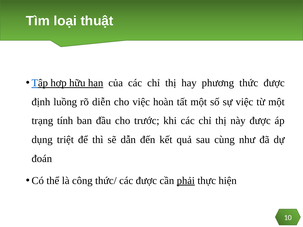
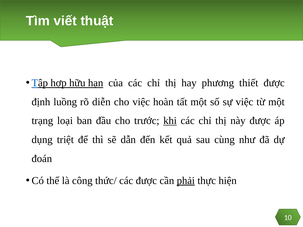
loại: loại -> viết (65, 21)
thức: thức -> thiết (249, 83)
tính: tính -> loại (65, 121)
khi underline: none -> present (170, 121)
